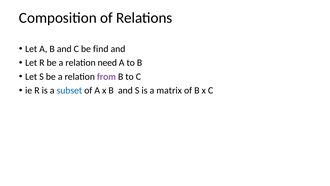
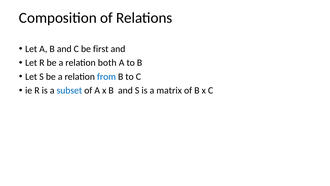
find: find -> first (101, 49)
need: need -> both (107, 63)
from colour: purple -> blue (106, 76)
